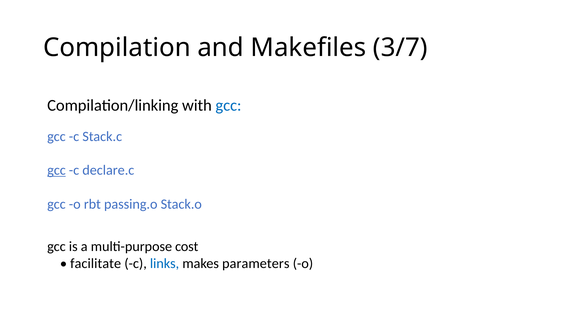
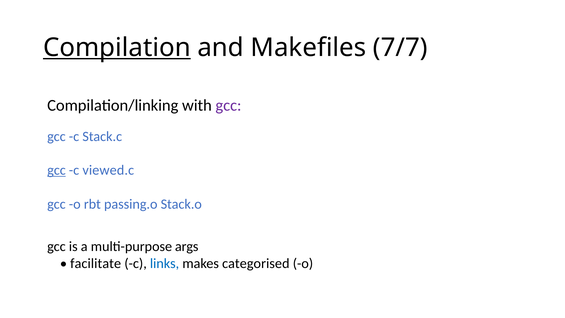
Compilation underline: none -> present (117, 47)
3/7: 3/7 -> 7/7 (400, 47)
gcc colour: blue -> purple (228, 105)
declare.c: declare.c -> viewed.c (108, 170)
cost: cost -> args (187, 246)
parameters: parameters -> categorised (256, 263)
